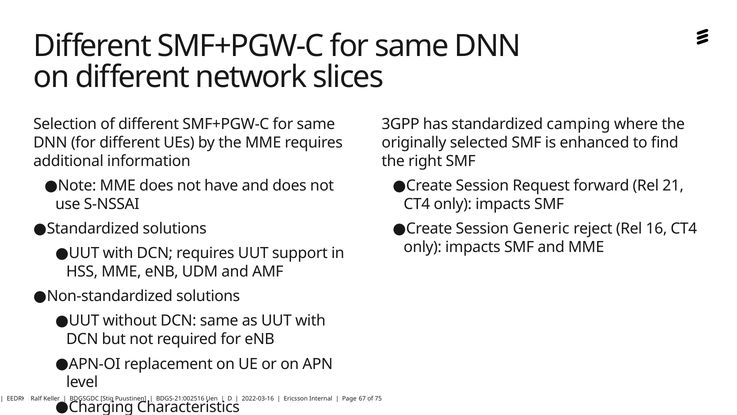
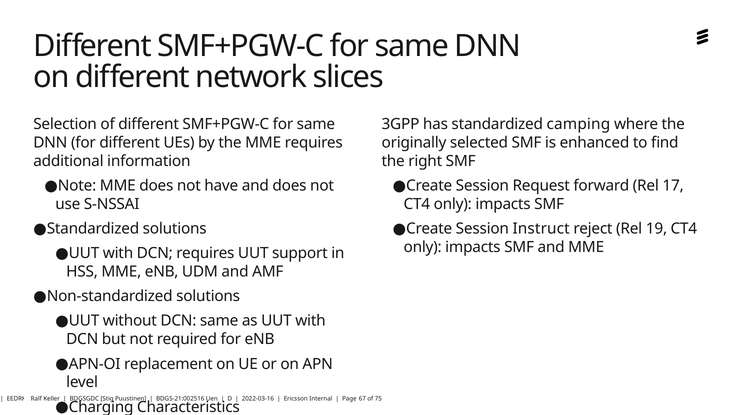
21: 21 -> 17 (673, 185)
Generic: Generic -> Instruct (541, 228)
16: 16 -> 19 (656, 228)
